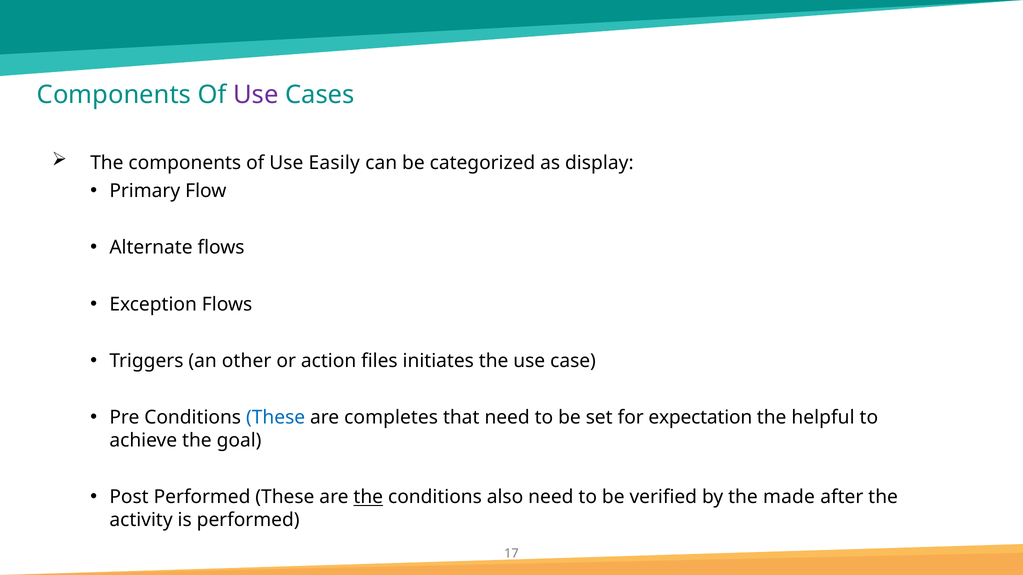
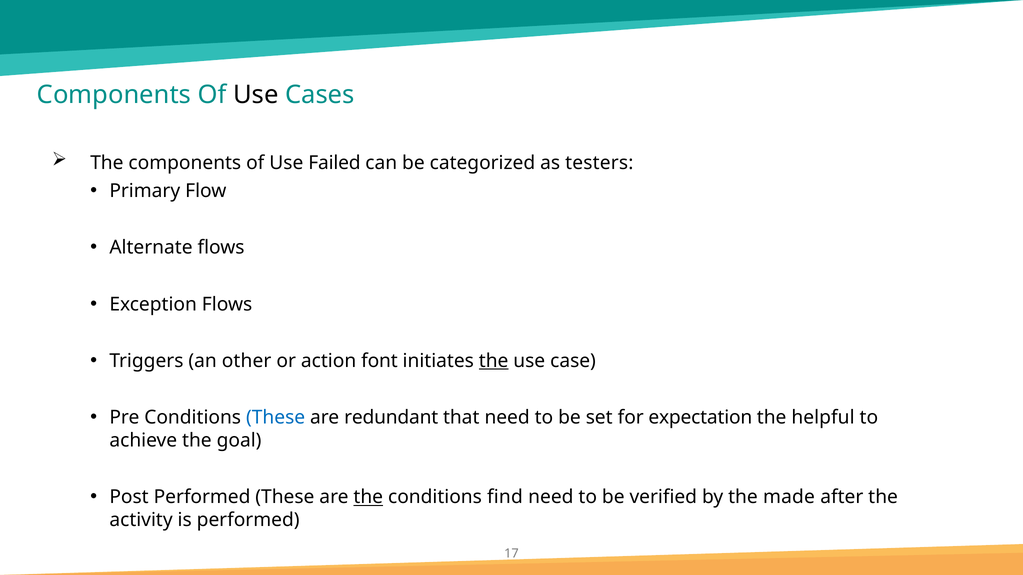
Use colour: purple -> black (256, 95)
Easily: Easily -> Failed (334, 163)
display: display -> testers (599, 163)
files: files -> font (379, 361)
the underline: none -> present (494, 361)
completes: completes -> redundant (391, 418)
also: also -> find (505, 498)
